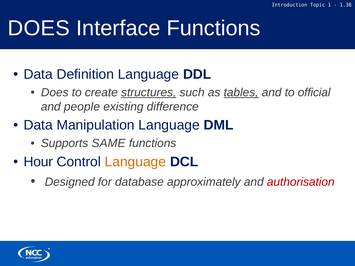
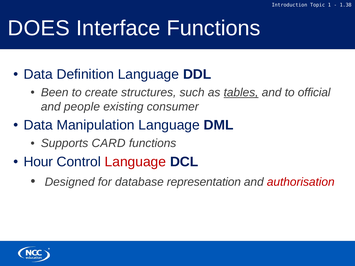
Does: Does -> Been (55, 93)
structures underline: present -> none (149, 93)
difference: difference -> consumer (173, 107)
SAME: SAME -> CARD (109, 143)
Language colour: orange -> red (135, 162)
approximately: approximately -> representation (204, 182)
